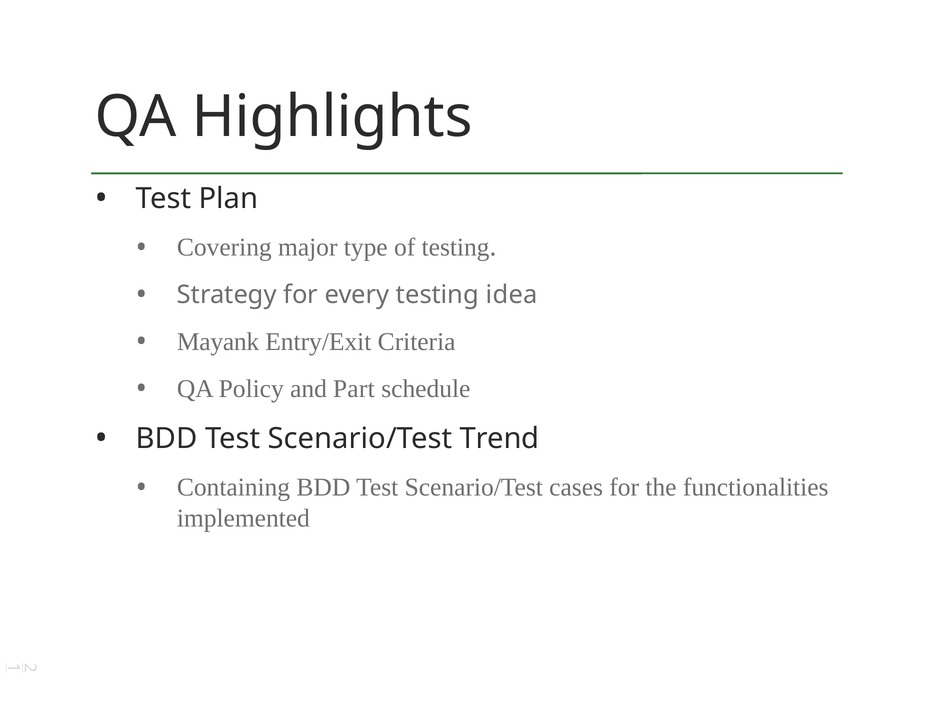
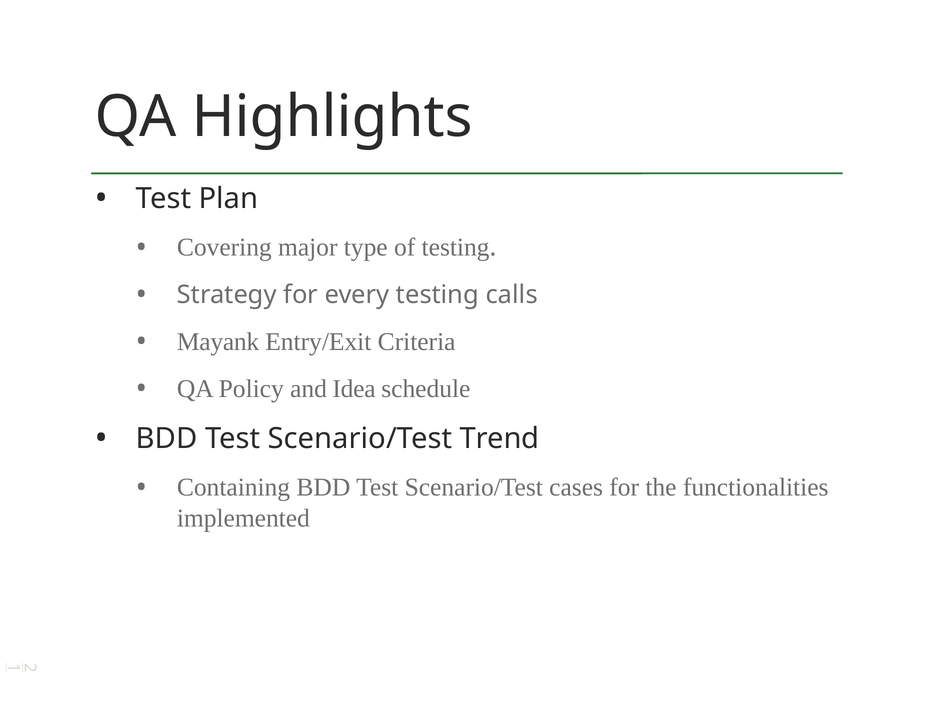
idea: idea -> calls (512, 294)
Part: Part -> Idea (354, 389)
